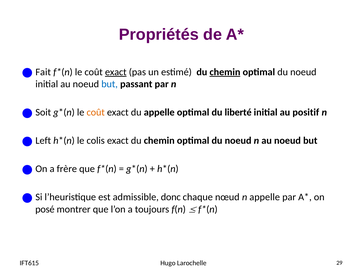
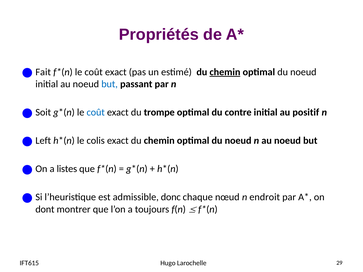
exact underline: present -> none (116, 72)
coût colour: orange -> blue (96, 113)
du appelle: appelle -> trompe (159, 113)
liberté: liberté -> contre (238, 113)
frère: frère -> listes (67, 169)
n appelle: appelle -> endroit (265, 197)
posé: posé -> dont (45, 209)
